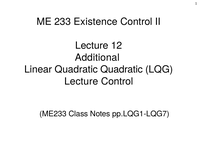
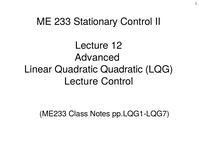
Existence: Existence -> Stationary (96, 22)
Additional: Additional -> Advanced (97, 58)
